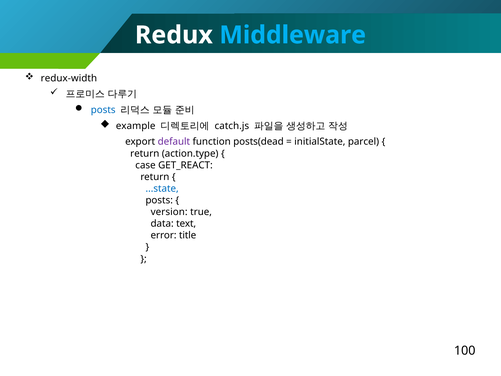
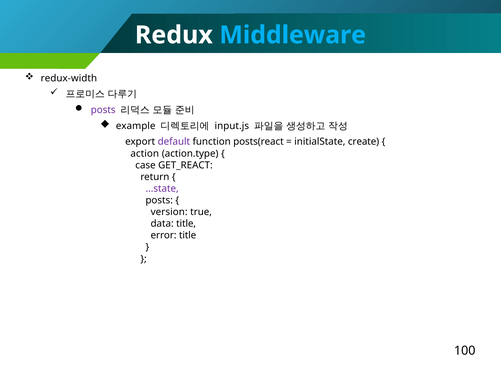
posts colour: blue -> purple (103, 110)
catch.js: catch.js -> input.js (232, 126)
posts(dead: posts(dead -> posts(react (258, 142)
parcel: parcel -> create (364, 142)
return: return -> action (145, 153)
...state colour: blue -> purple (162, 188)
data text: text -> title (186, 224)
